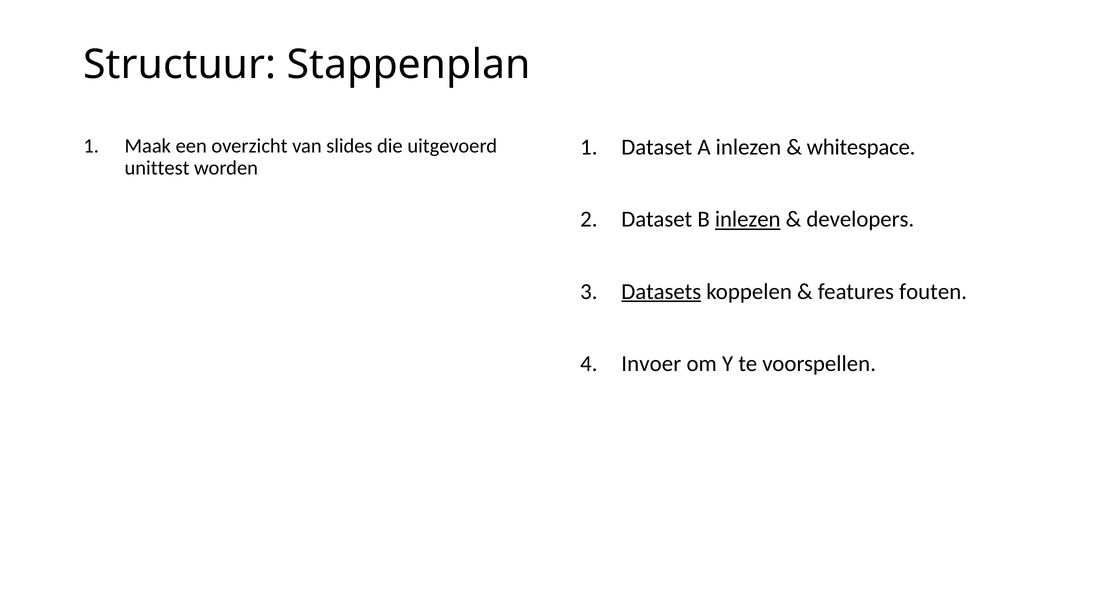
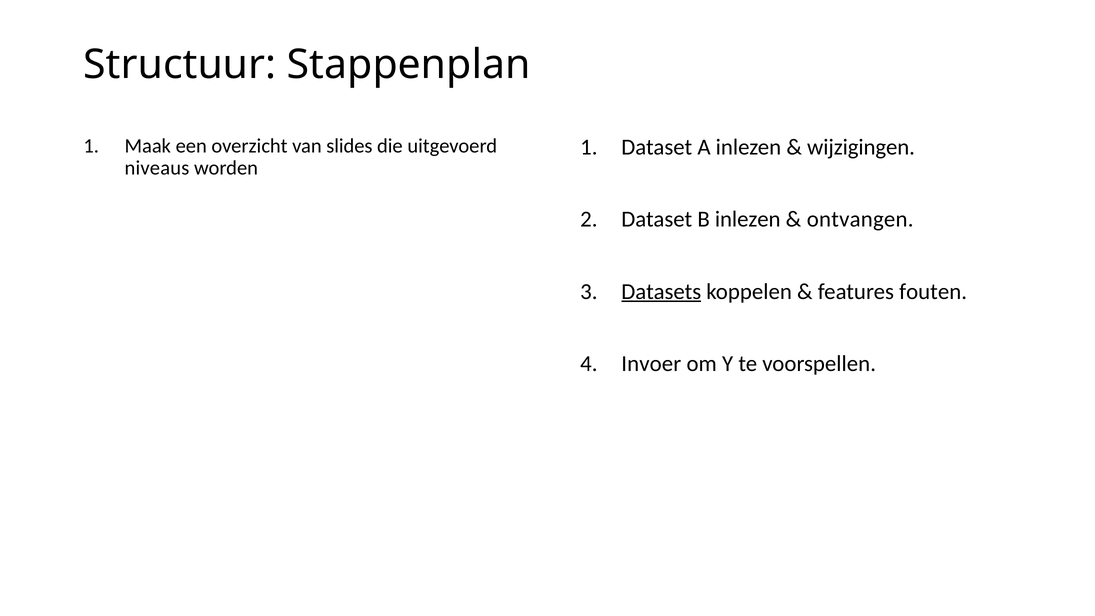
whitespace: whitespace -> wijzigingen (861, 147)
unittest: unittest -> niveaus (157, 168)
inlezen underline: present -> none (748, 219)
developers: developers -> ontvangen (860, 219)
